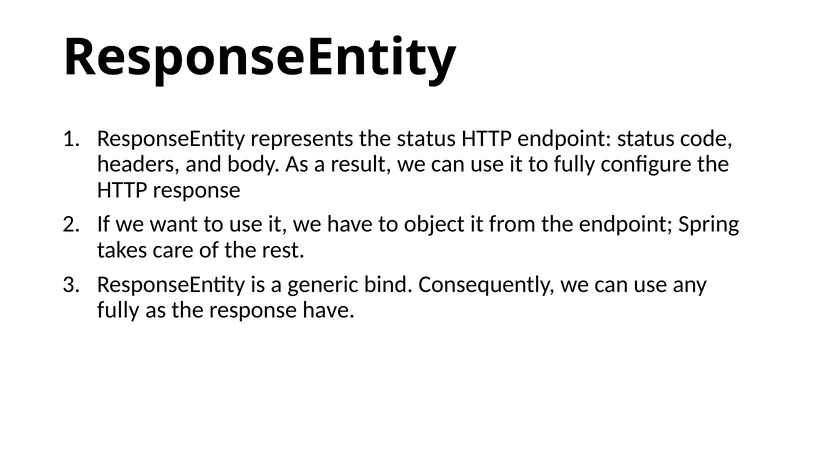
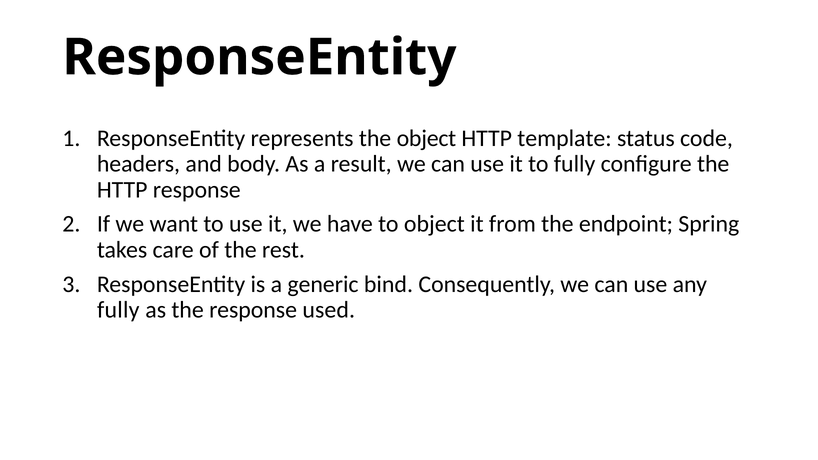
the status: status -> object (426, 138)
HTTP endpoint: endpoint -> template (565, 138)
response have: have -> used (329, 310)
